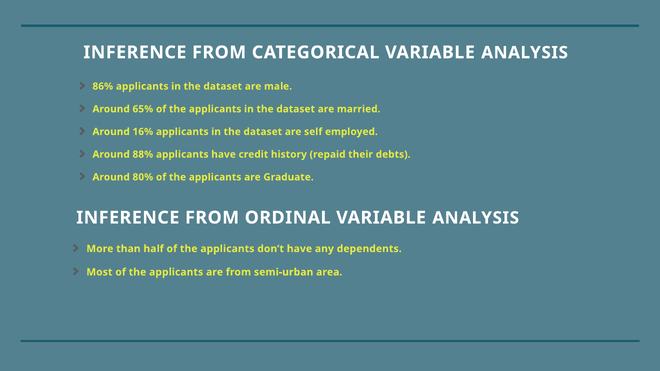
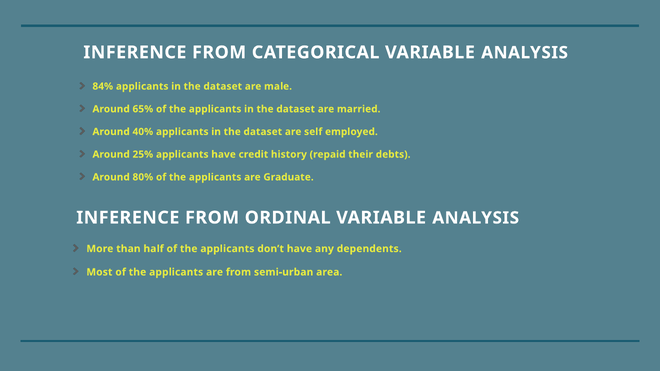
86%: 86% -> 84% (103, 86)
16%: 16% -> 40% (143, 132)
88%: 88% -> 25% (143, 155)
